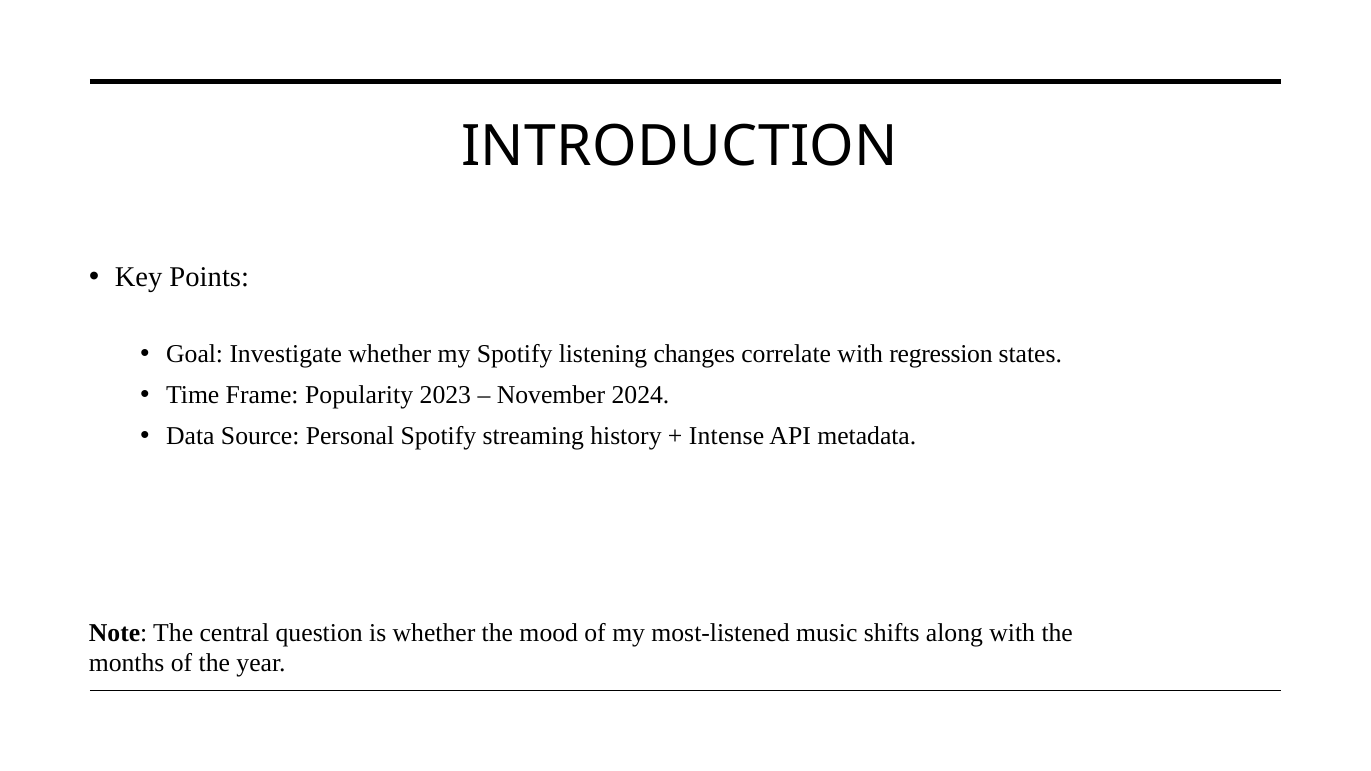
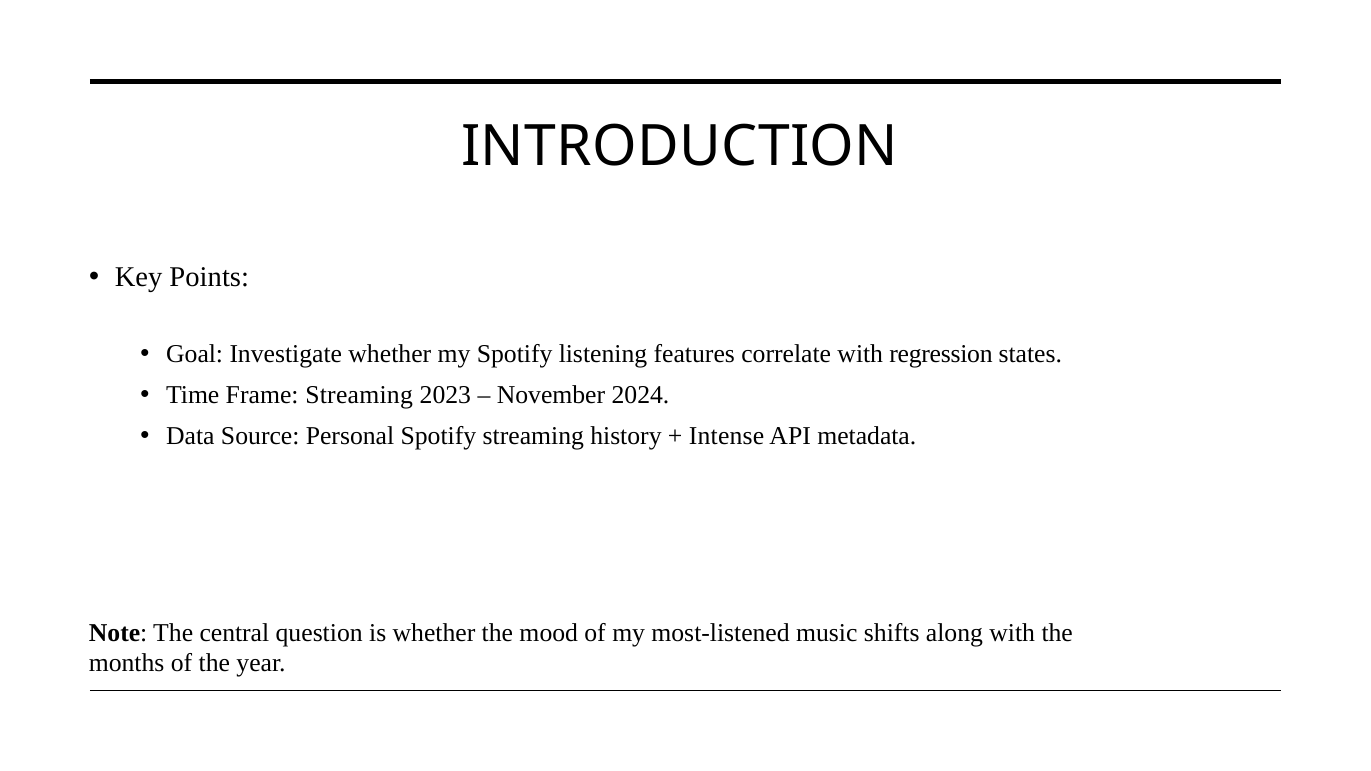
changes: changes -> features (694, 354)
Frame Popularity: Popularity -> Streaming (359, 395)
